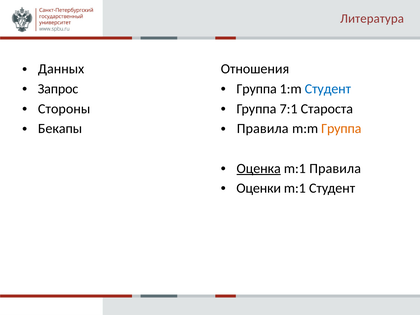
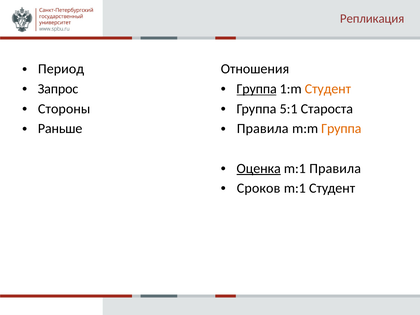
Литература: Литература -> Репликация (372, 19)
Данных: Данных -> Период (61, 69)
Группа underline: none -> present (257, 89)
Студент colour: blue -> orange (328, 89)
7:1: 7:1 -> 5:1 (289, 109)
Бекапы: Бекапы -> Раньше (60, 129)
Оценки: Оценки -> Сроков (259, 188)
